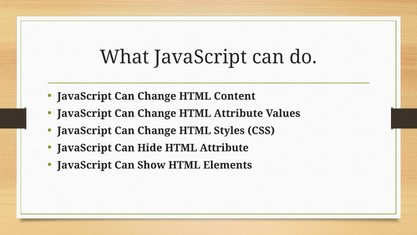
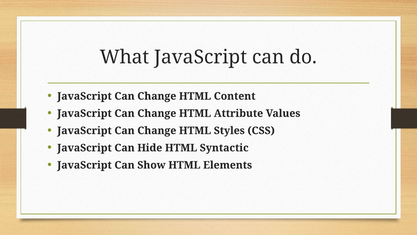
Hide HTML Attribute: Attribute -> Syntactic (224, 148)
